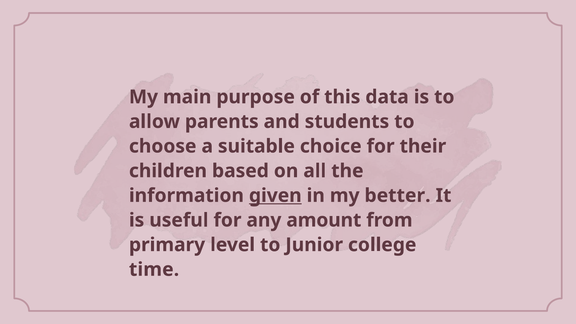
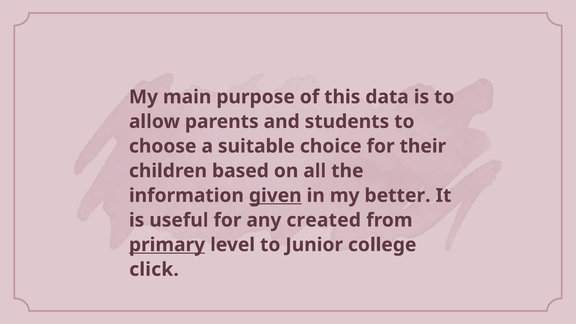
amount: amount -> created (324, 220)
primary underline: none -> present (167, 245)
time: time -> click (154, 269)
